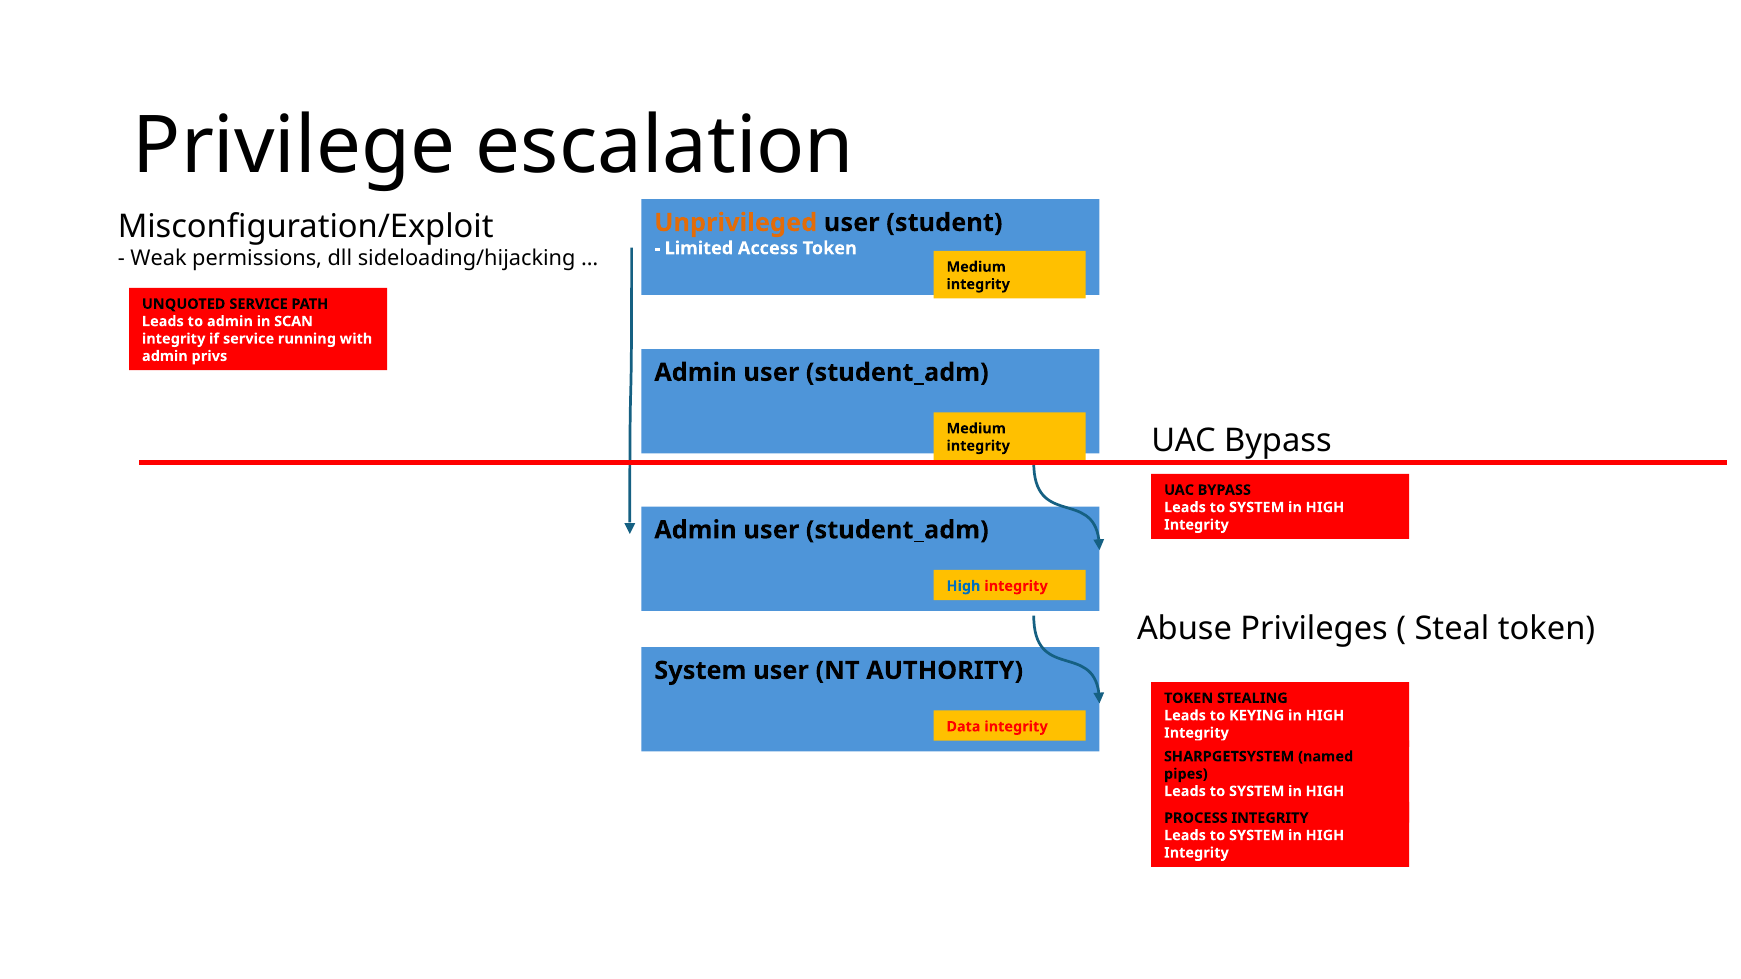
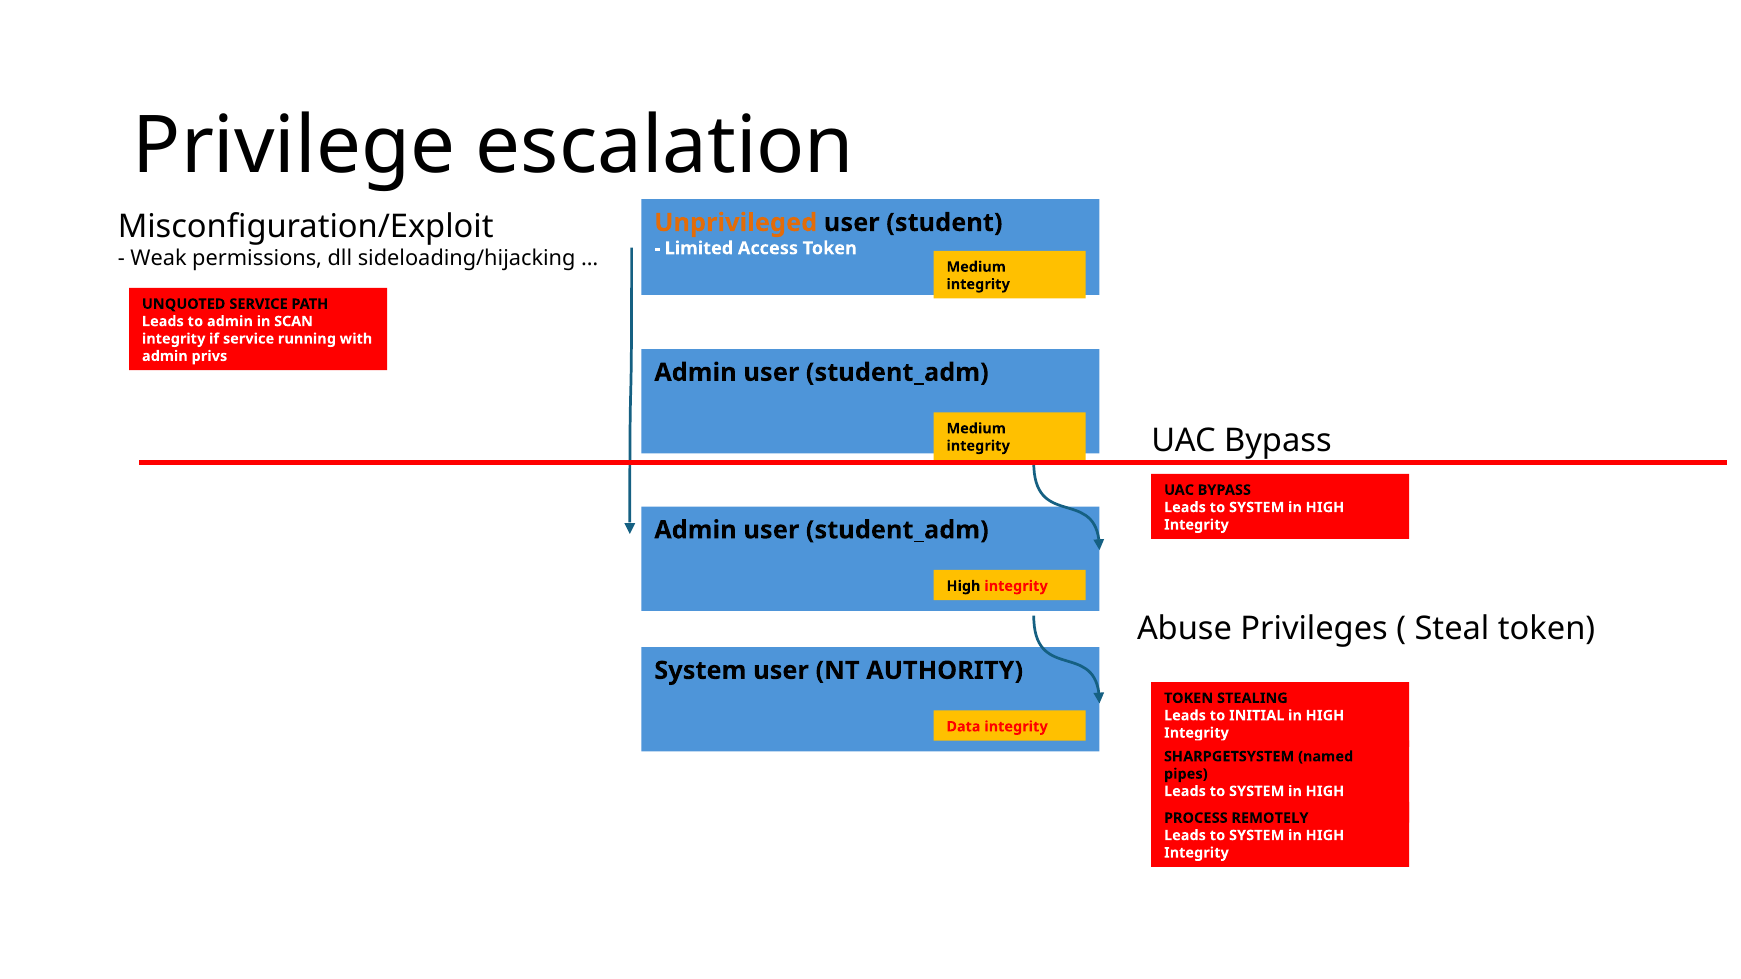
High colour: blue -> black (963, 586)
KEYING: KEYING -> INITIAL (1257, 716)
INTEGRITY: INTEGRITY -> REMOTELY (1270, 818)
